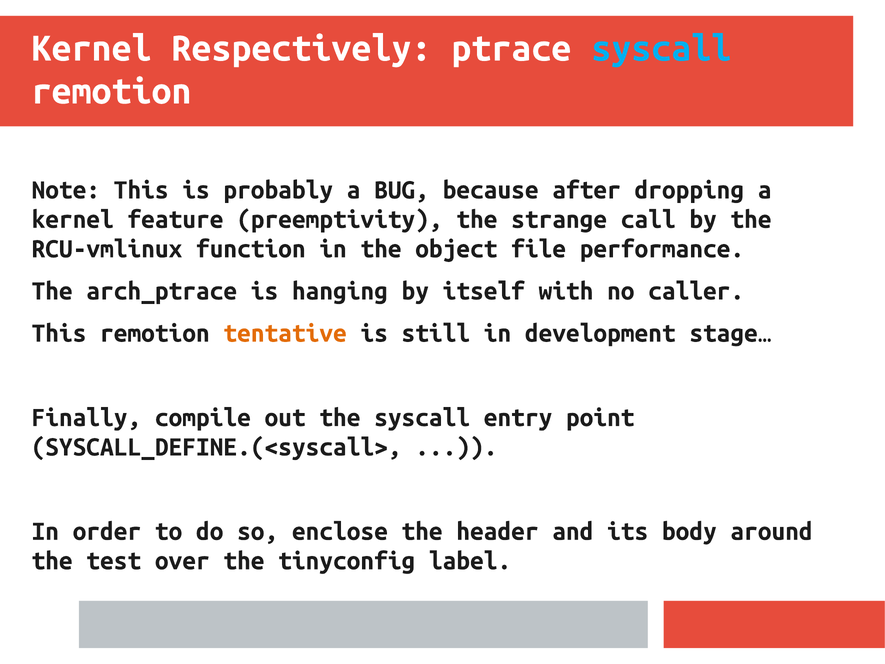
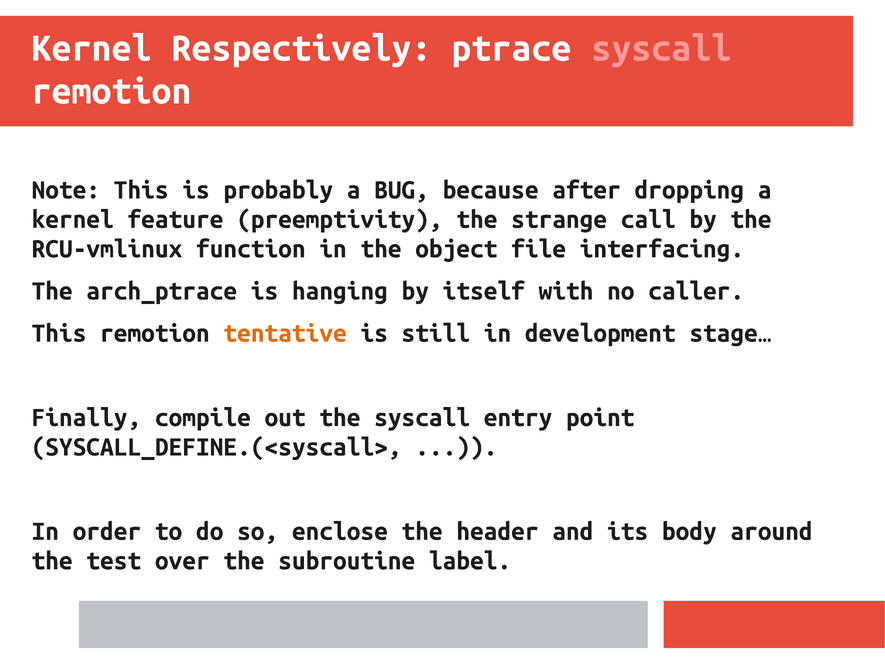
syscall colour: light blue -> pink (661, 49)
performance: performance -> interfacing (662, 249)
tinyconfig: tinyconfig -> subroutine (347, 561)
